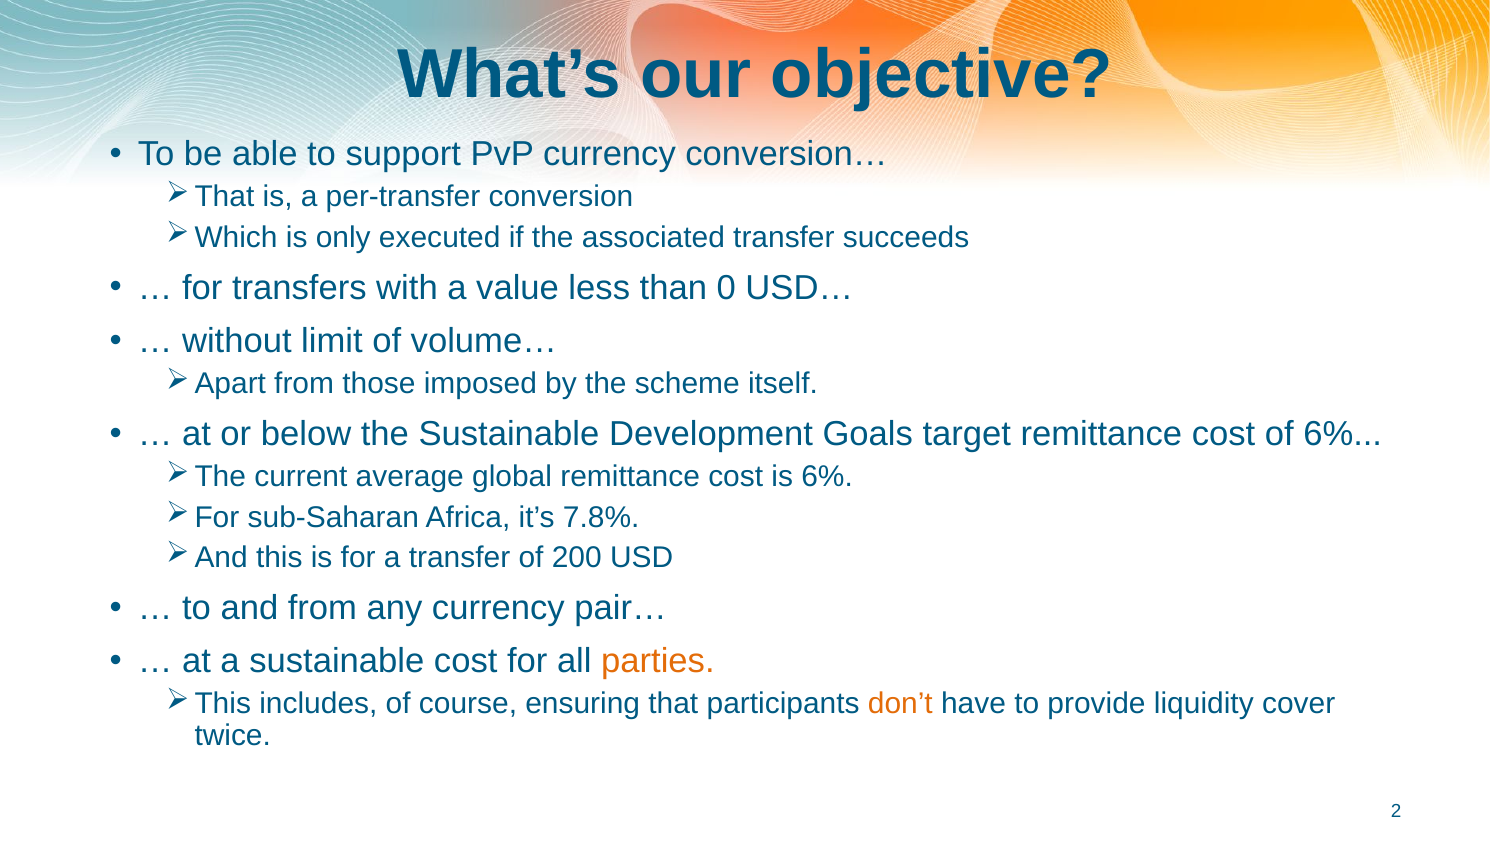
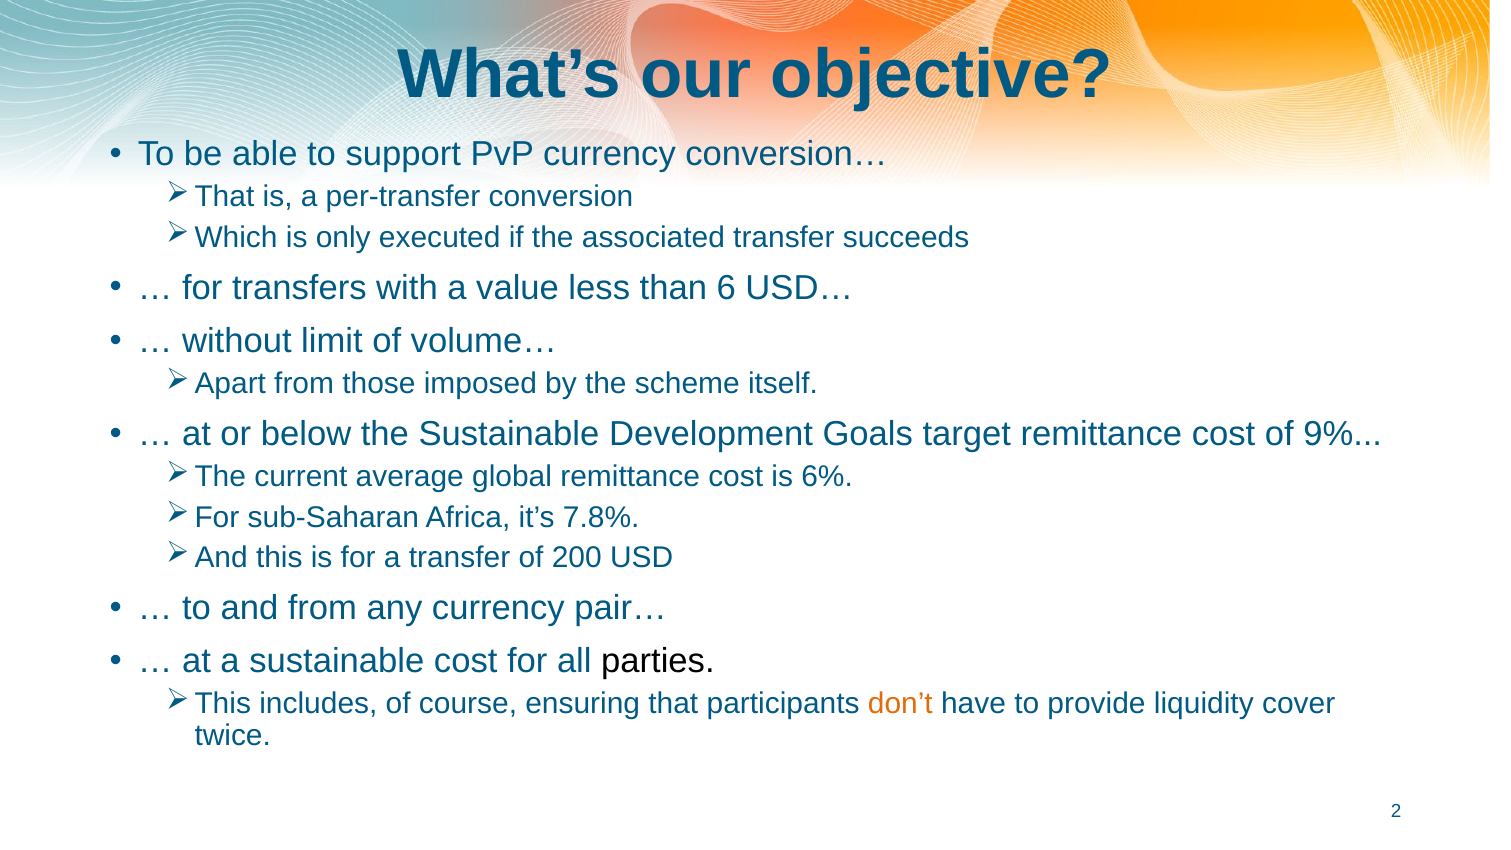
0: 0 -> 6 (726, 288)
of 6%: 6% -> 9% (1343, 434)
parties colour: orange -> black (658, 661)
